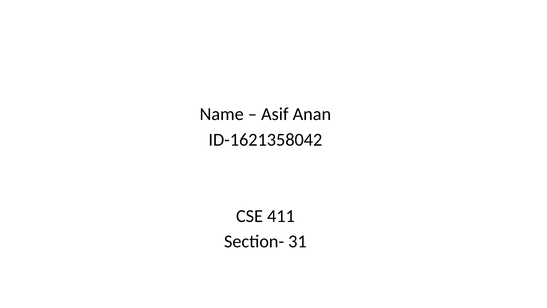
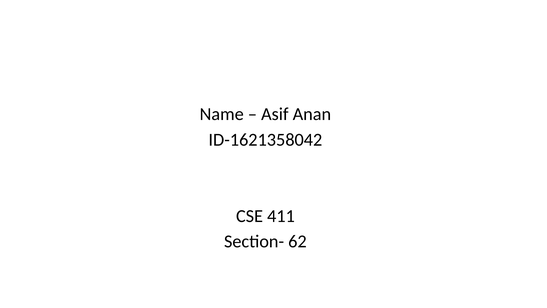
31: 31 -> 62 (297, 241)
